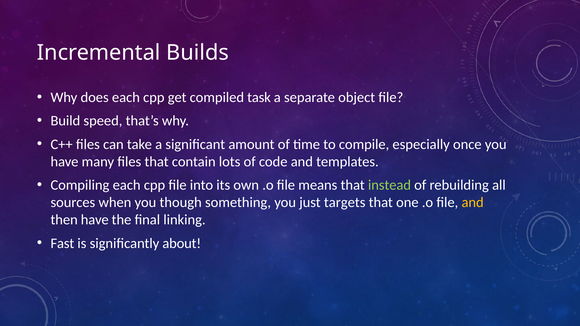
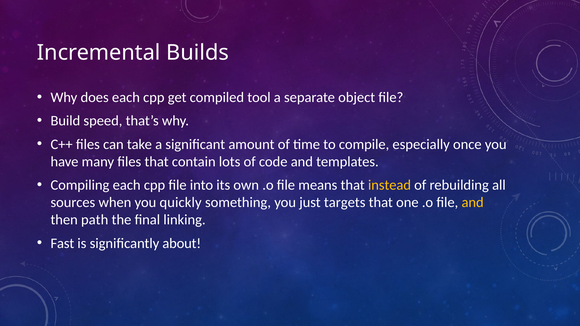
task: task -> tool (259, 97)
instead colour: light green -> yellow (390, 185)
though: though -> quickly (181, 203)
then have: have -> path (95, 220)
